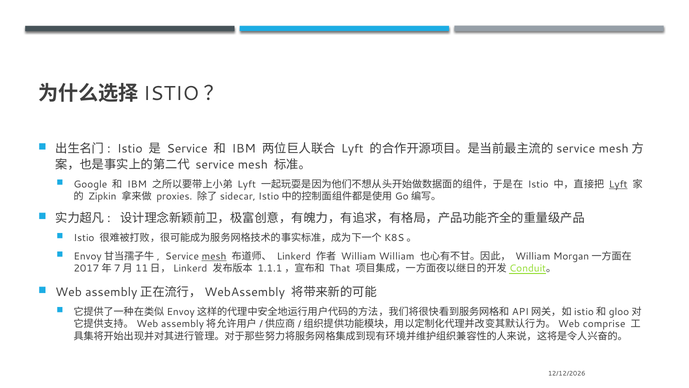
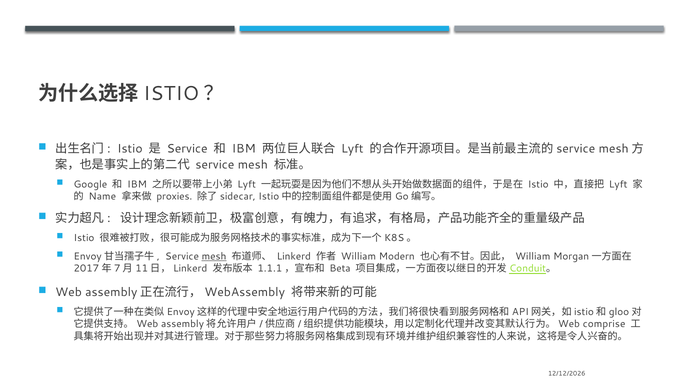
Lyft underline: present -> none (618, 184)
Zipkin: Zipkin -> Name (102, 196)
William William: William -> Modern (397, 256)
That: That -> Beta (340, 268)
